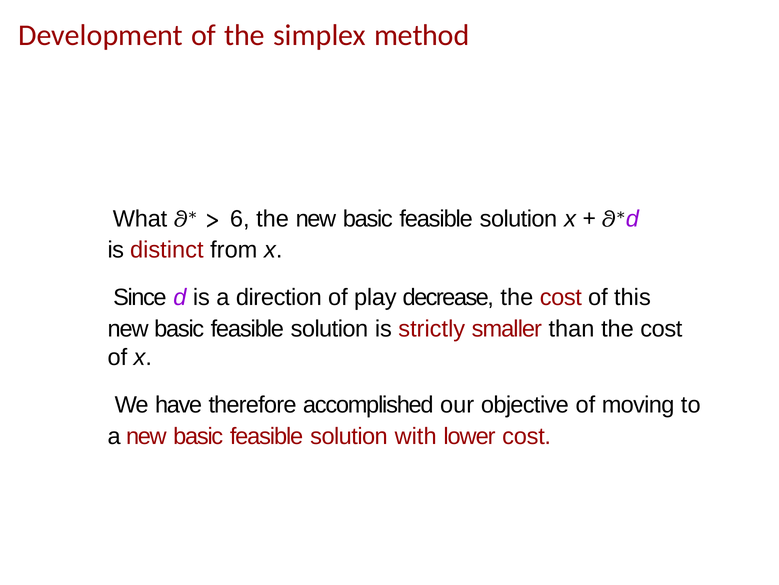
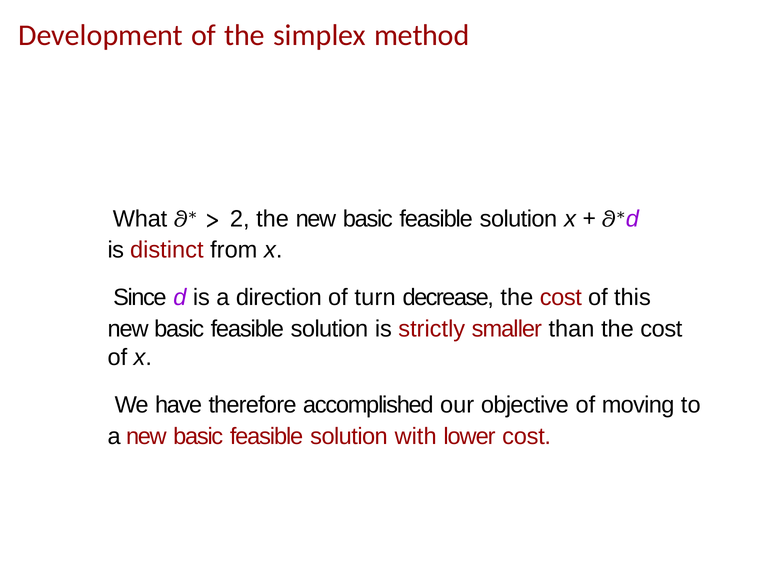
6: 6 -> 2 (240, 219)
play: play -> turn (375, 297)
